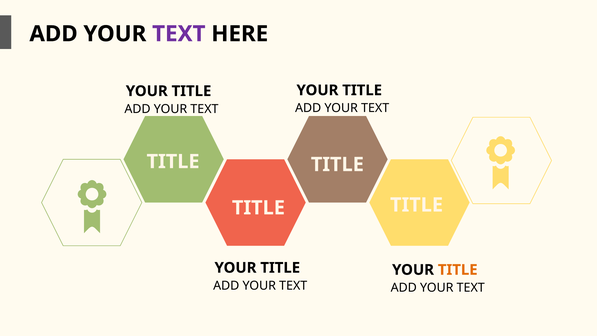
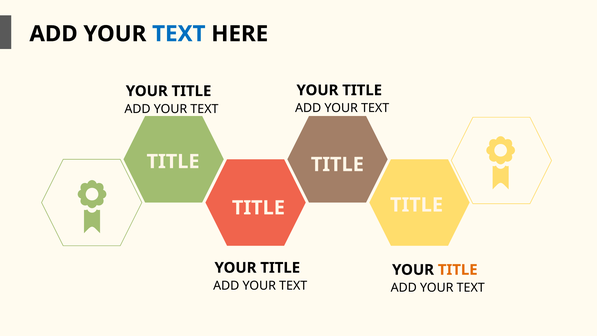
TEXT colour: purple -> blue (179, 34)
